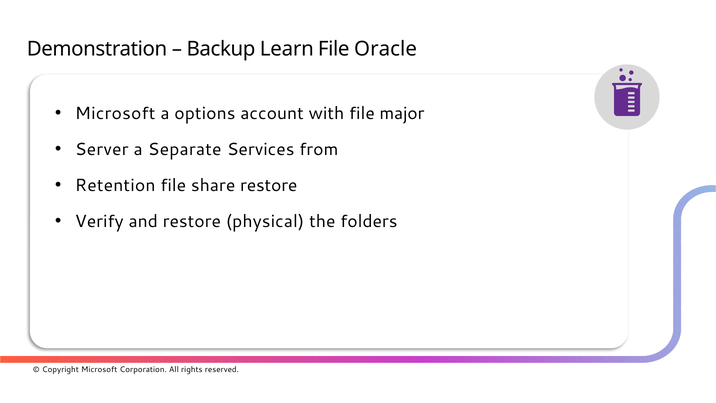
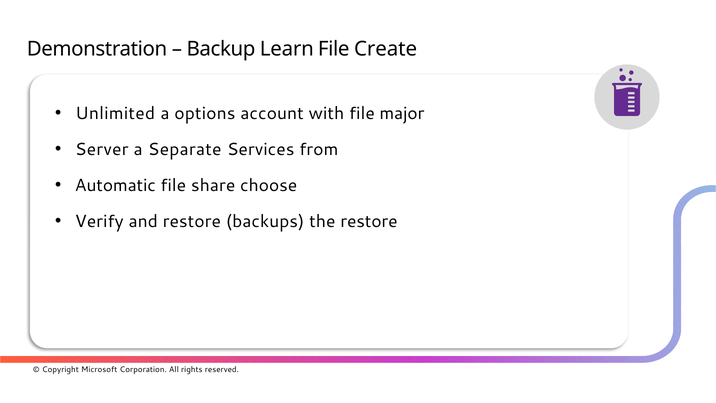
Oracle: Oracle -> Create (386, 49)
Microsoft: Microsoft -> Unlimited (115, 113)
Retention: Retention -> Automatic (115, 185)
share restore: restore -> choose (269, 185)
physical: physical -> backups (265, 221)
the folders: folders -> restore (369, 221)
